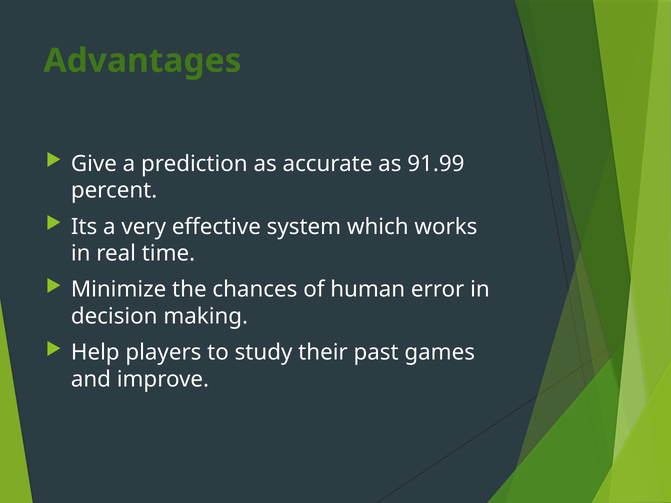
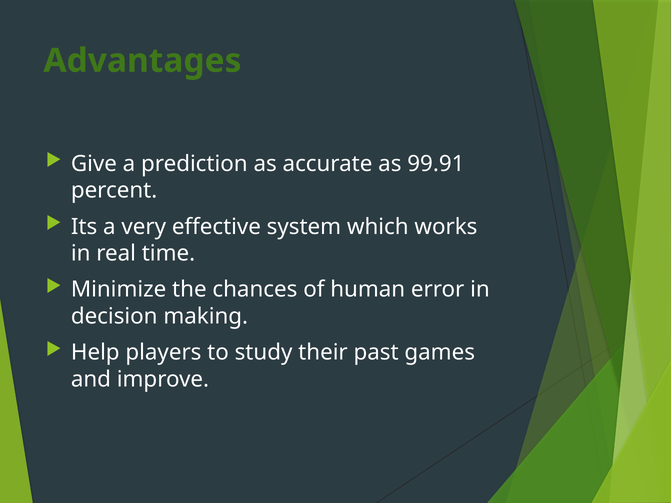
91.99: 91.99 -> 99.91 (436, 164)
